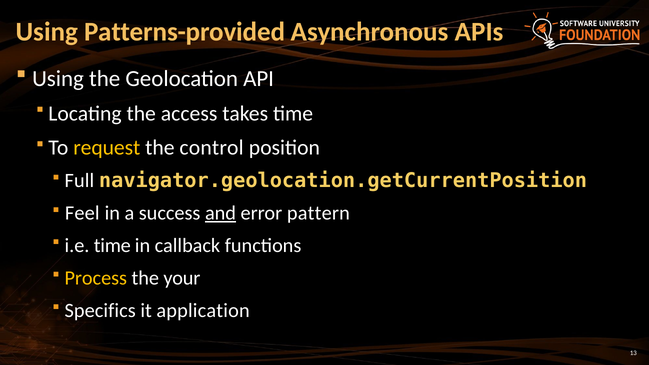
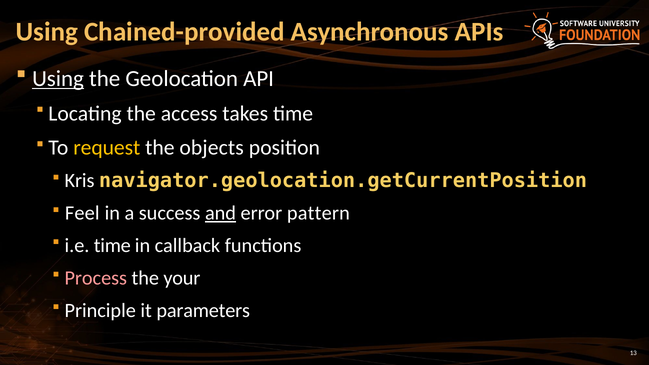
Patterns-provided: Patterns-provided -> Chained-provided (184, 32)
Using underline: none -> present (58, 79)
control: control -> objects (212, 148)
Full: Full -> Kris (80, 181)
Process colour: yellow -> pink (96, 278)
Specifics: Specifics -> Principle (100, 311)
application: application -> parameters (203, 311)
